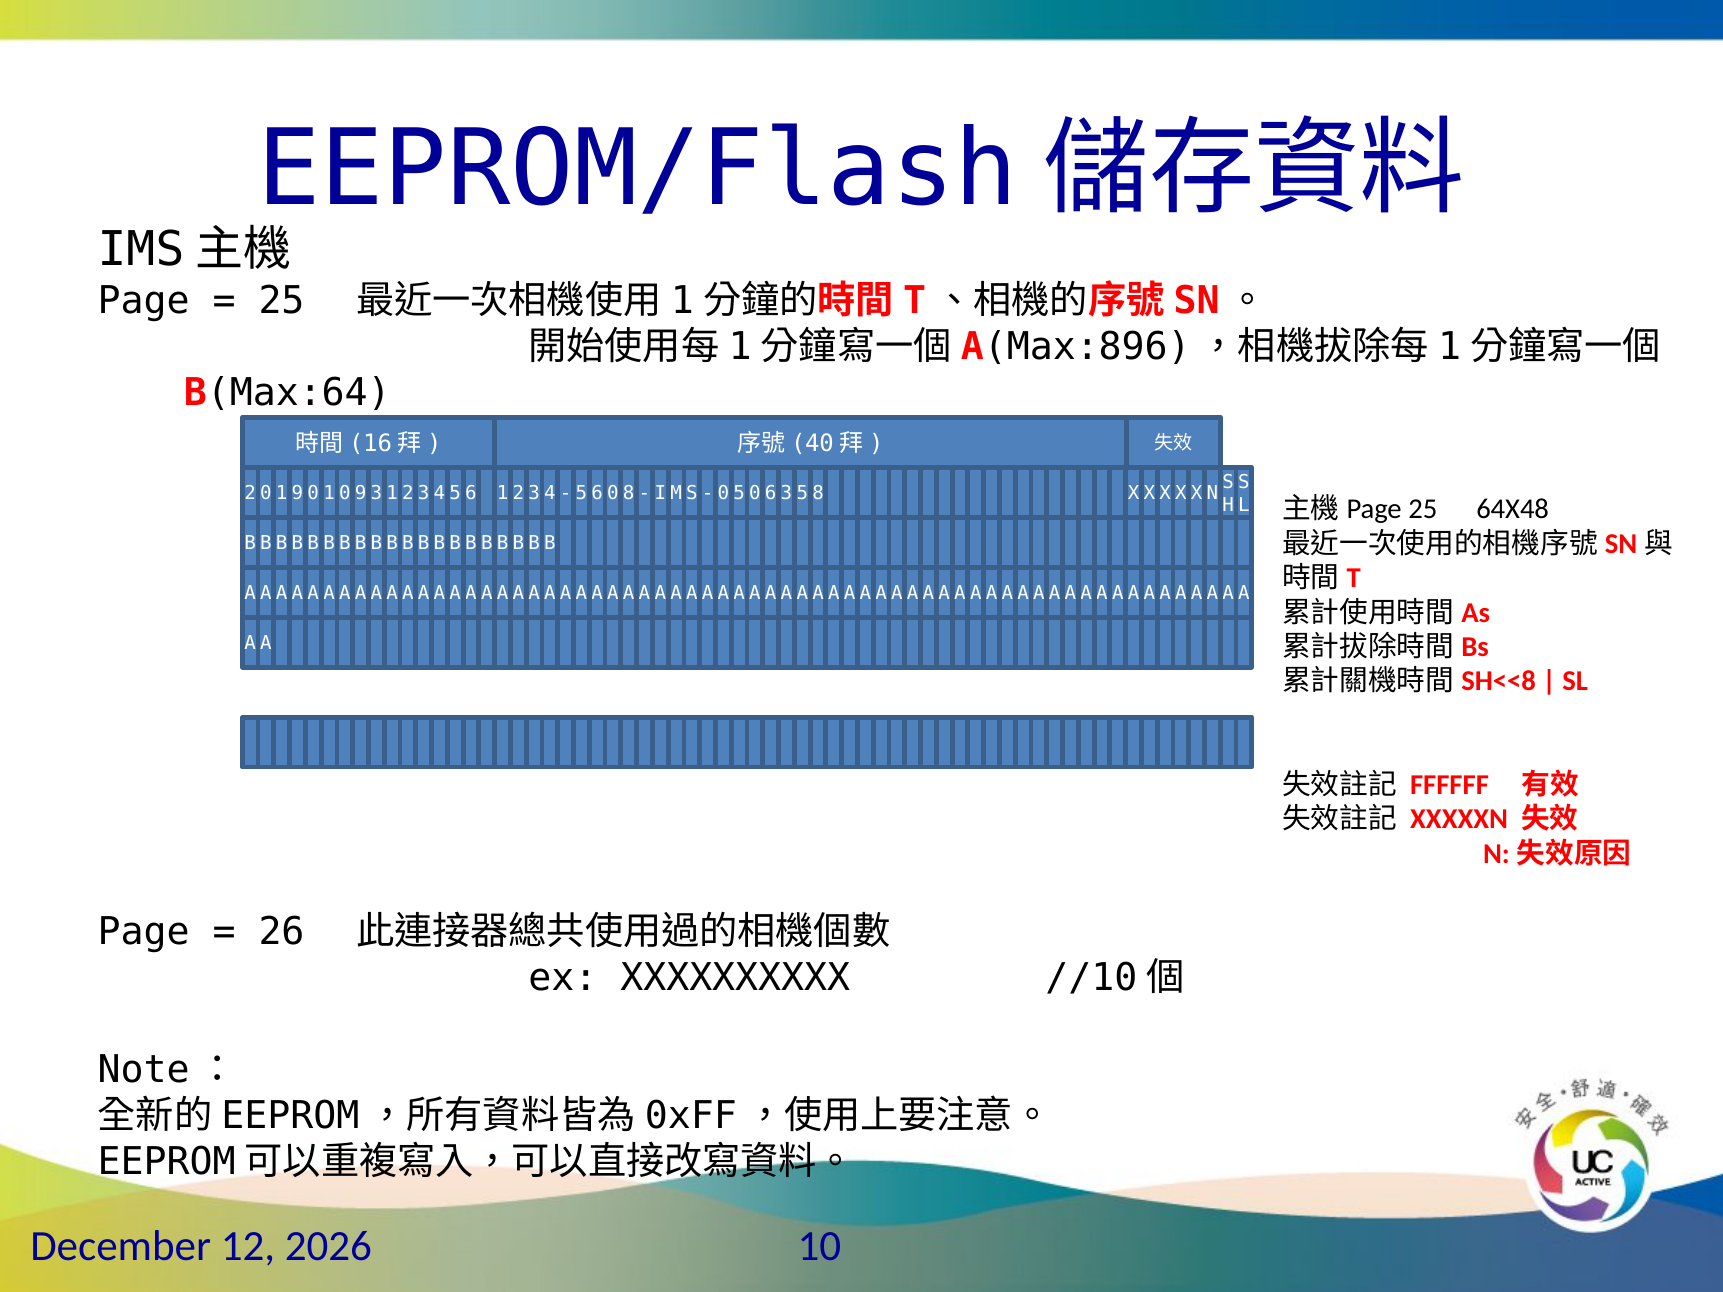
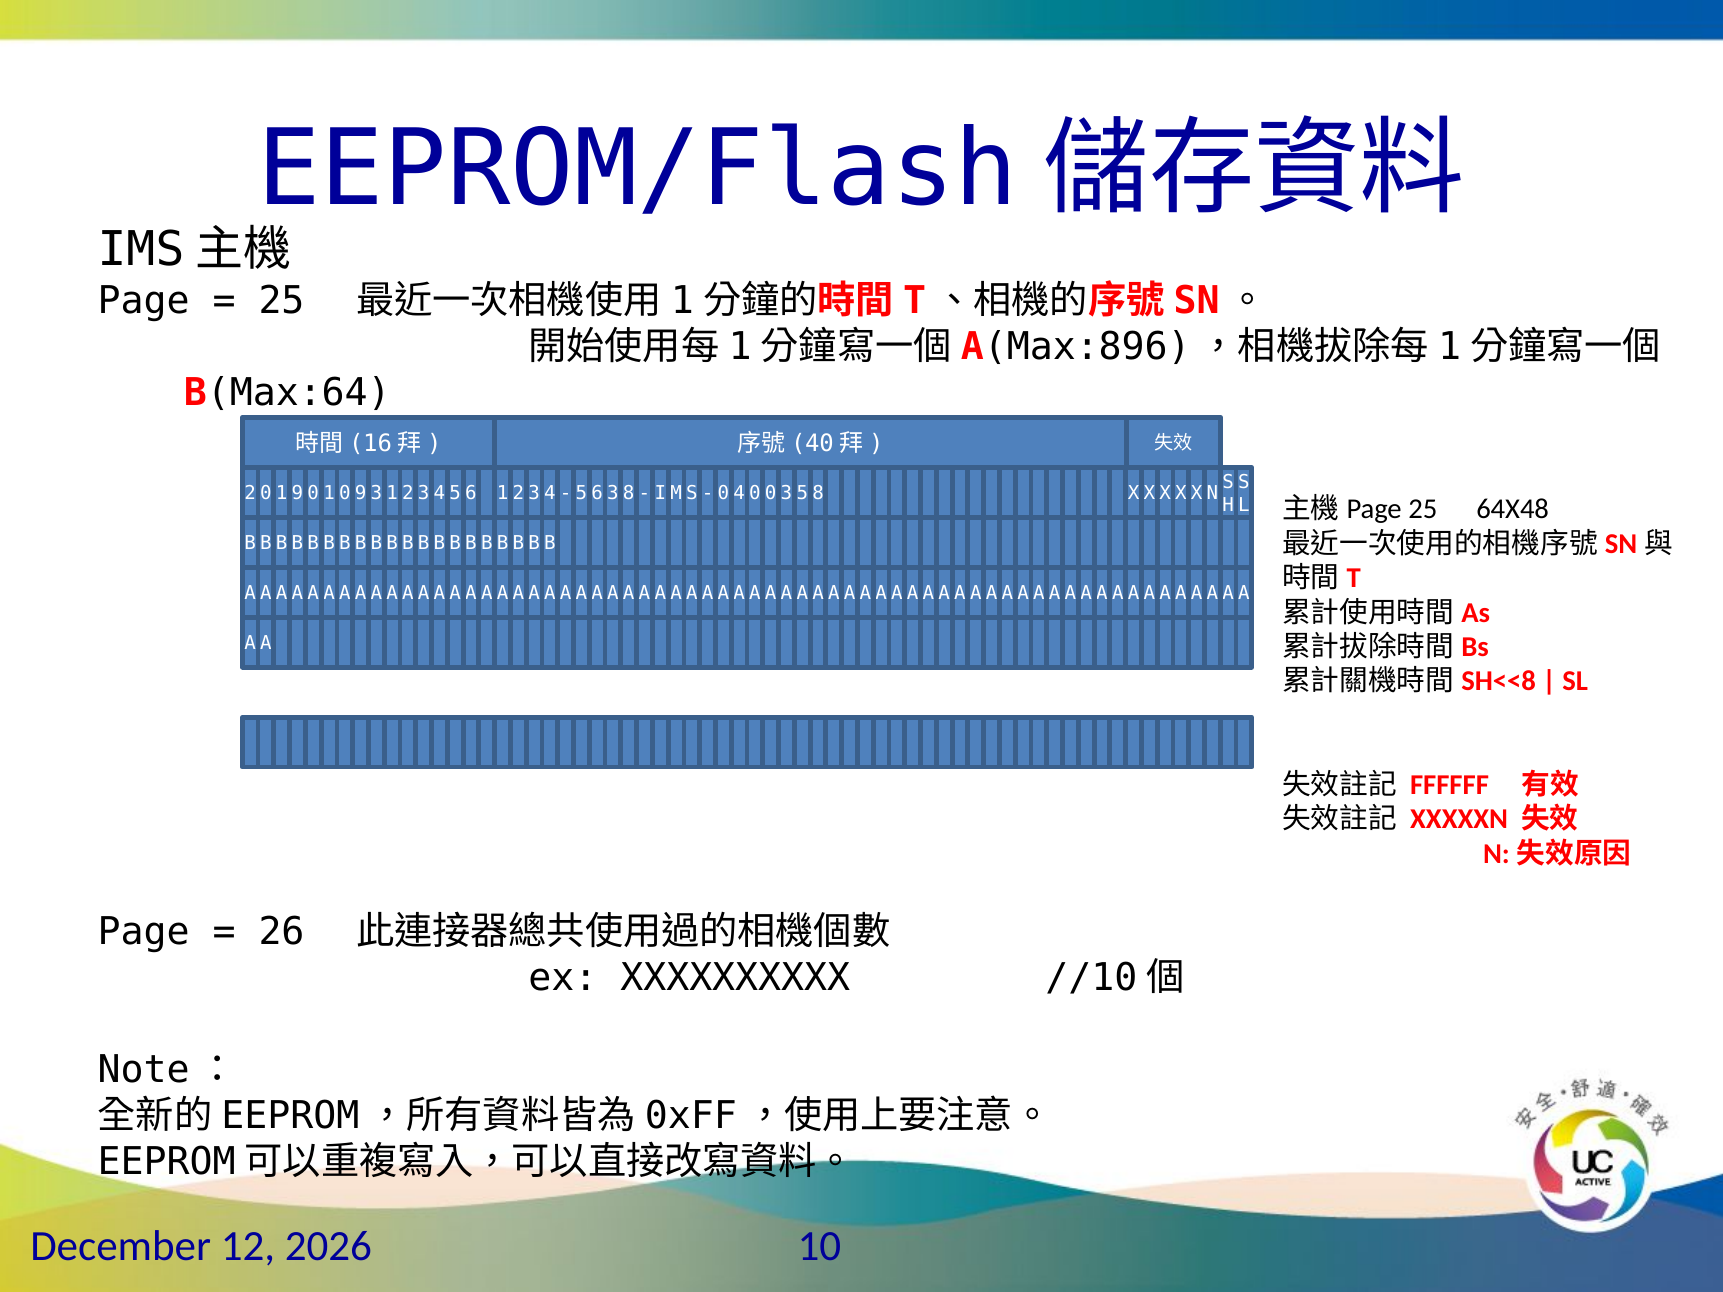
0: 0 -> 3 (613, 494)
S 5: 5 -> 4 (739, 494)
6: 6 -> 0 (771, 494)
